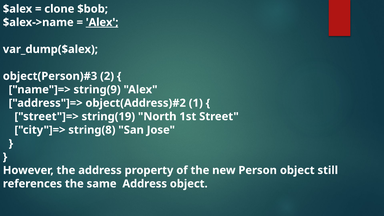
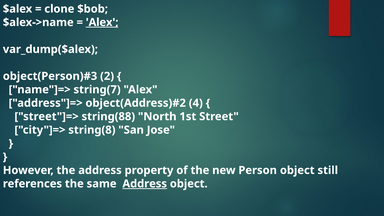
string(9: string(9 -> string(7 (97, 90)
1: 1 -> 4 (196, 103)
string(19: string(19 -> string(88 (108, 116)
Address underline: none -> present (145, 184)
